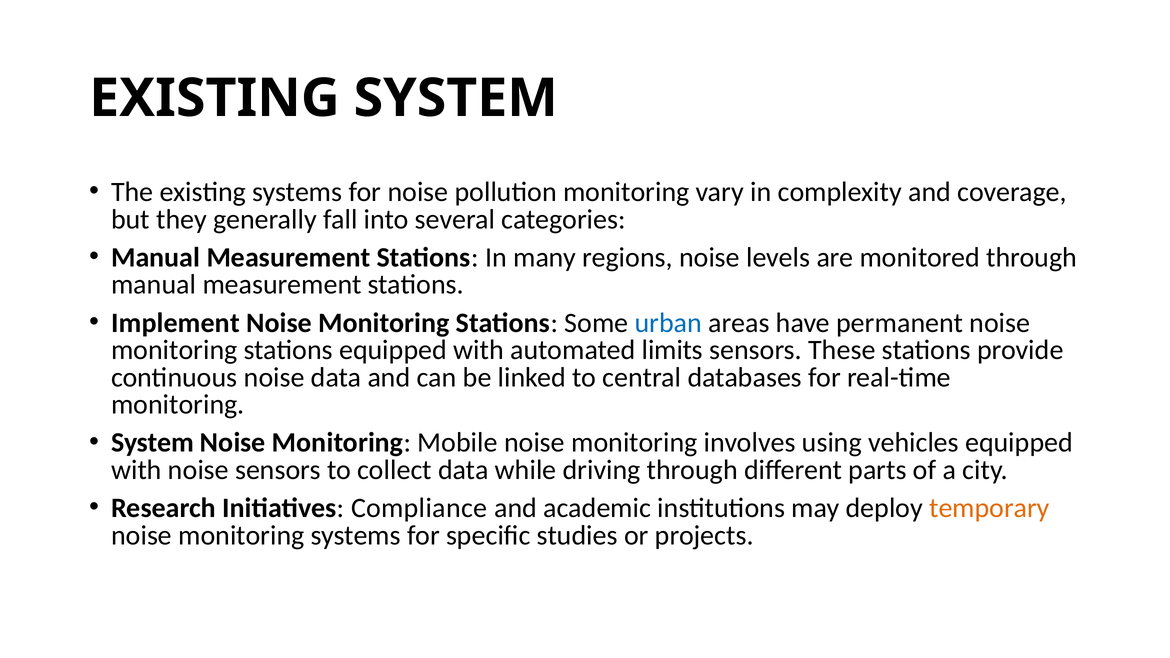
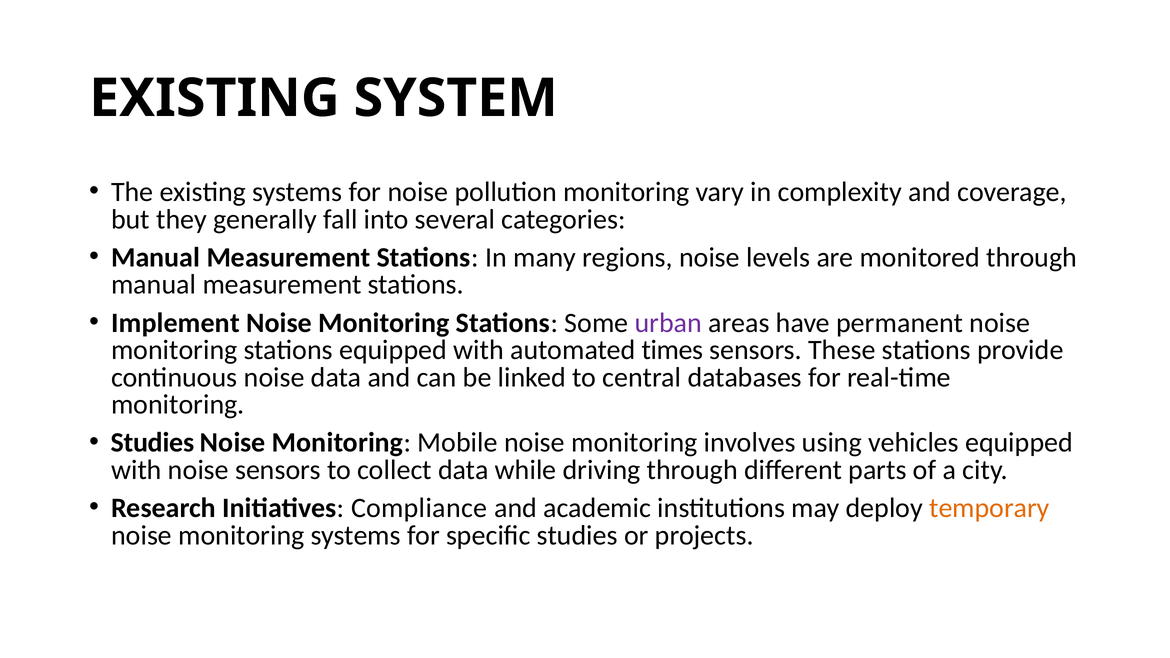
urban colour: blue -> purple (668, 323)
limits: limits -> times (672, 350)
System: System -> Studies (152, 443)
